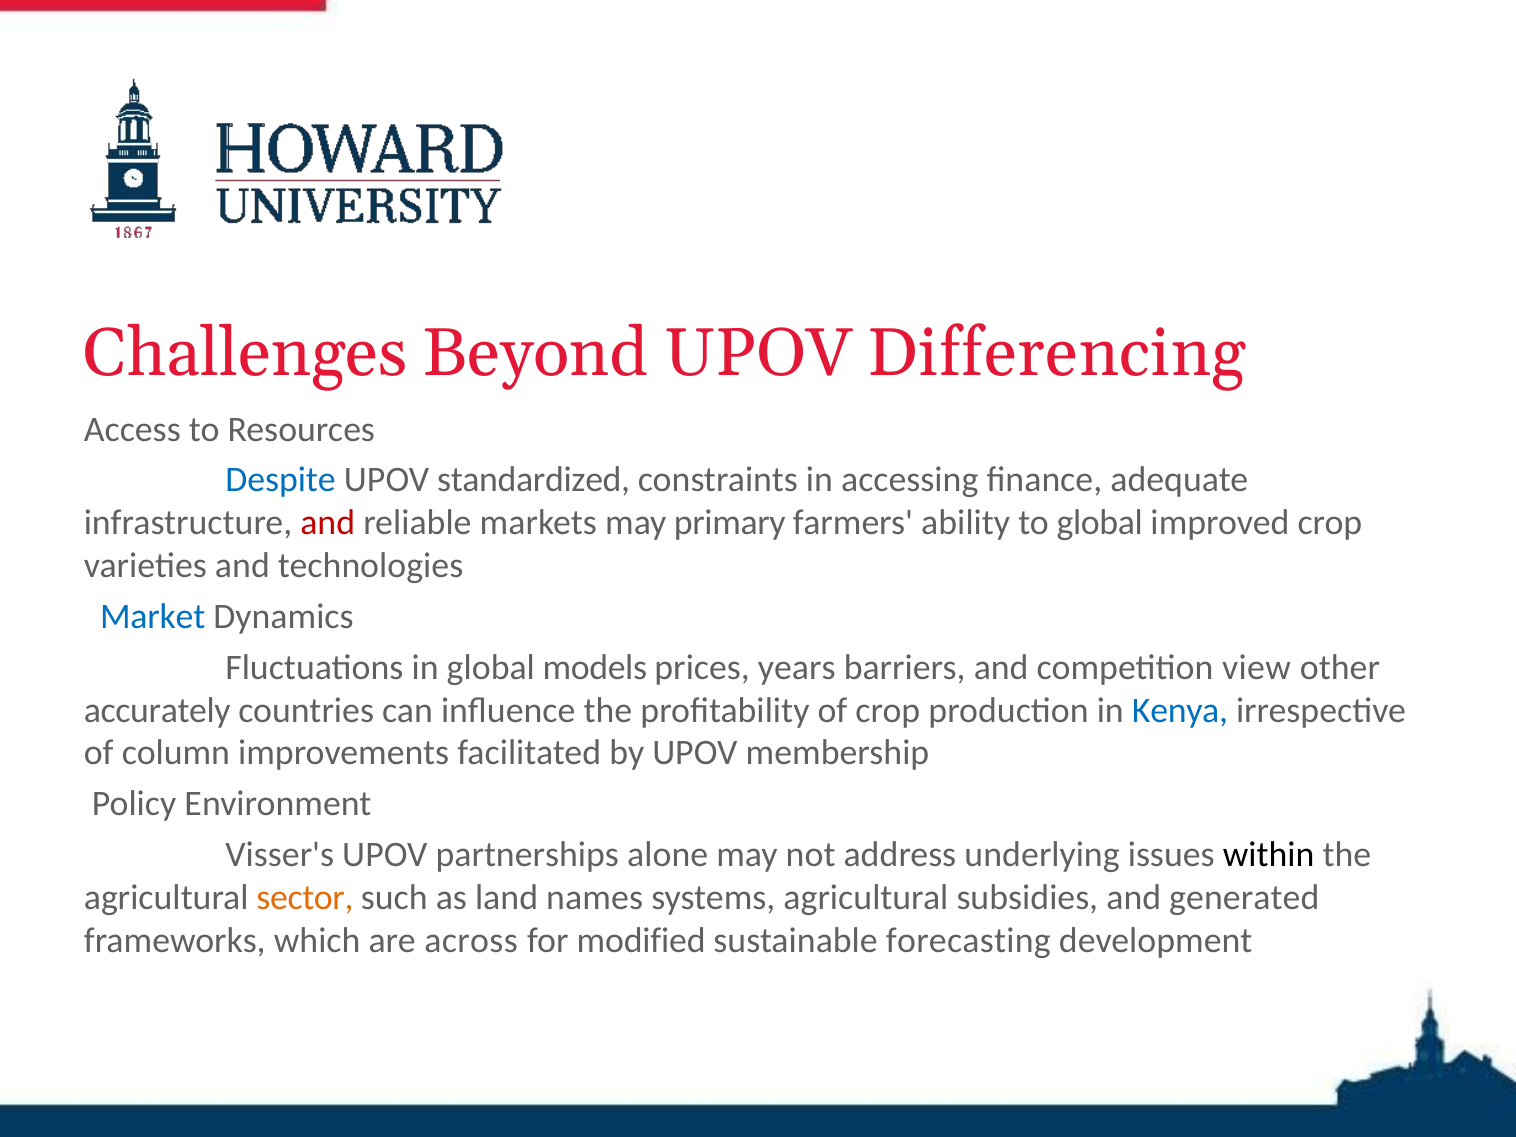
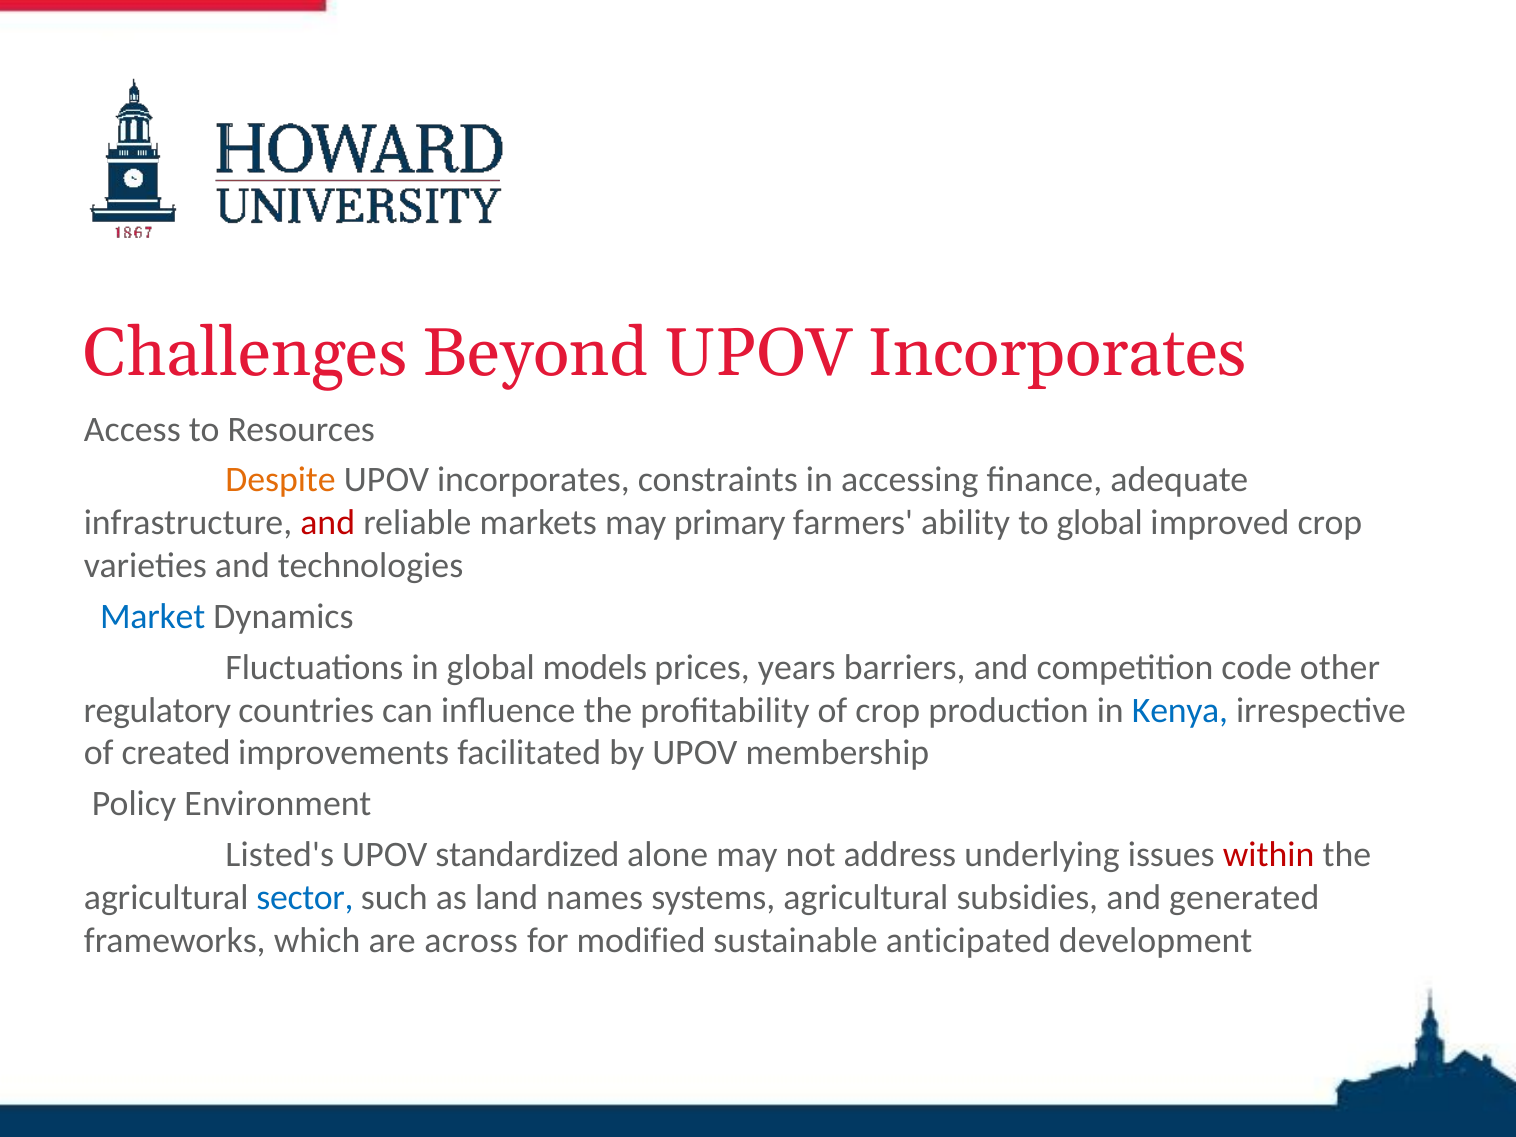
Beyond UPOV Differencing: Differencing -> Incorporates (1057, 353)
Despite colour: blue -> orange (281, 480)
standardized: standardized -> incorporates (533, 480)
view: view -> code (1257, 667)
accurately: accurately -> regulatory (157, 710)
column: column -> created (176, 753)
Visser's: Visser's -> Listed's (280, 854)
partnerships: partnerships -> standardized (527, 854)
within colour: black -> red (1269, 854)
sector colour: orange -> blue (305, 897)
forecasting: forecasting -> anticipated (968, 940)
